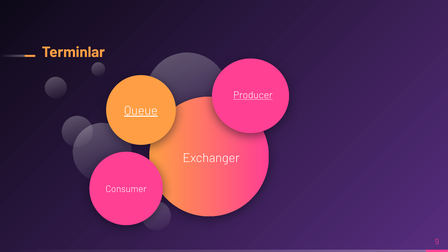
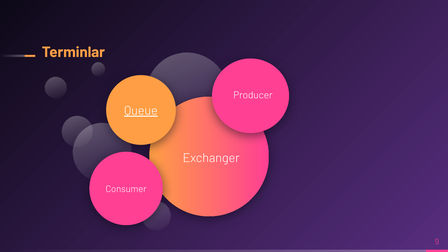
Producer underline: present -> none (253, 95)
